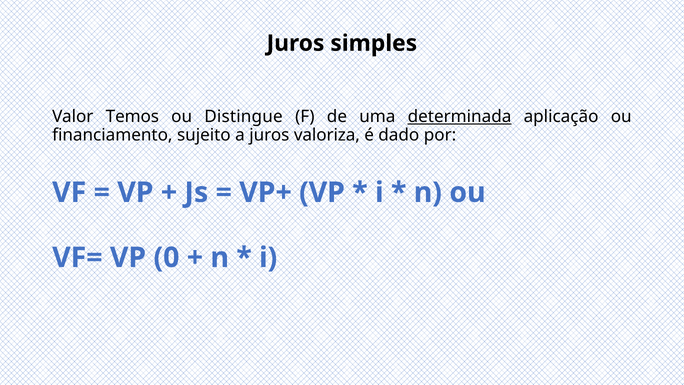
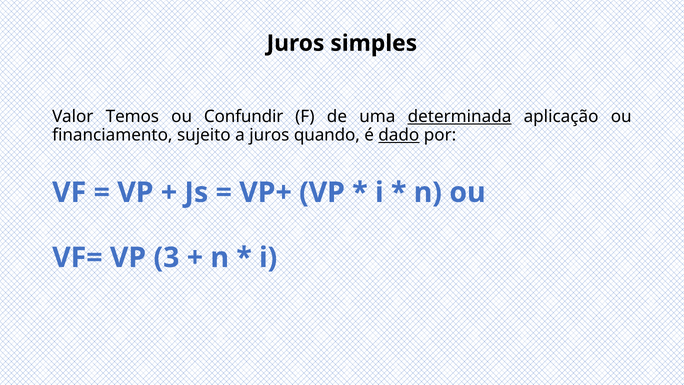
Distingue: Distingue -> Confundir (244, 117)
valoriza: valoriza -> quando (327, 135)
dado underline: none -> present (399, 135)
0: 0 -> 3 (166, 257)
